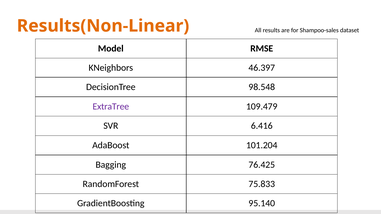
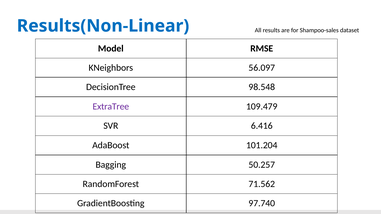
Results(Non-Linear colour: orange -> blue (103, 26)
46.397: 46.397 -> 56.097 (262, 68)
76.425: 76.425 -> 50.257 (262, 165)
75.833: 75.833 -> 71.562 (262, 184)
95.140: 95.140 -> 97.740 (262, 204)
